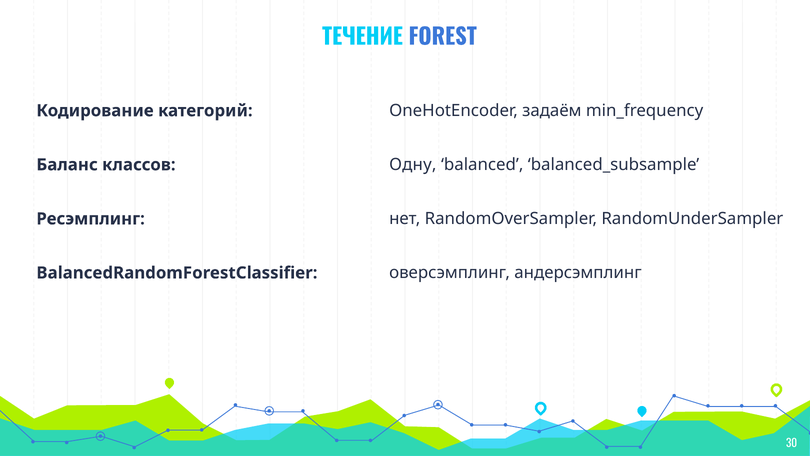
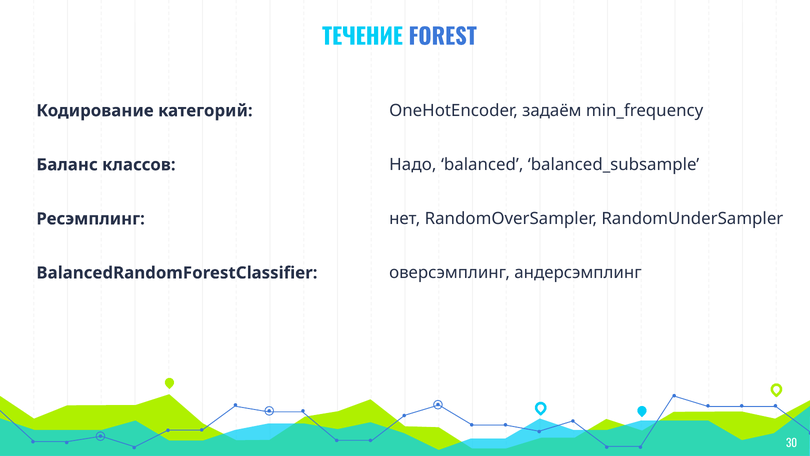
Одну: Одну -> Надо (413, 165)
